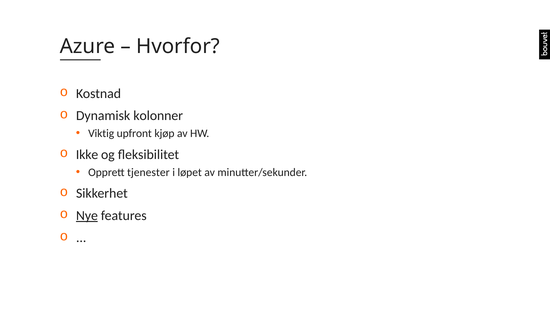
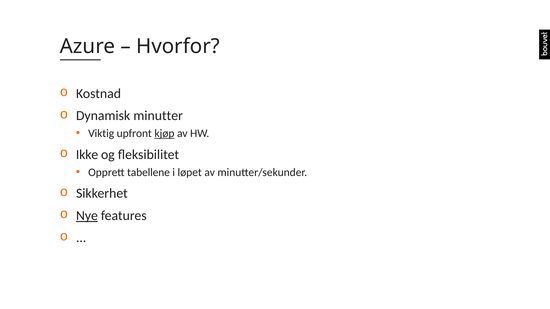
kolonner: kolonner -> minutter (158, 116)
kjøp underline: none -> present (164, 134)
tjenester: tjenester -> tabellene (149, 173)
